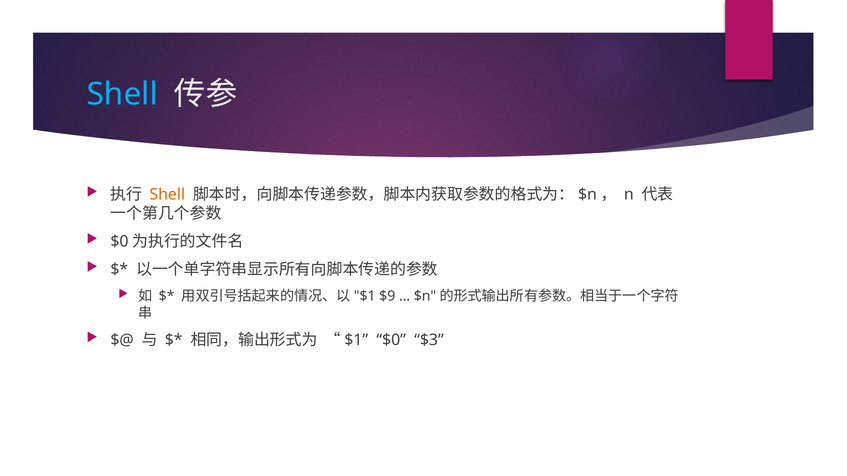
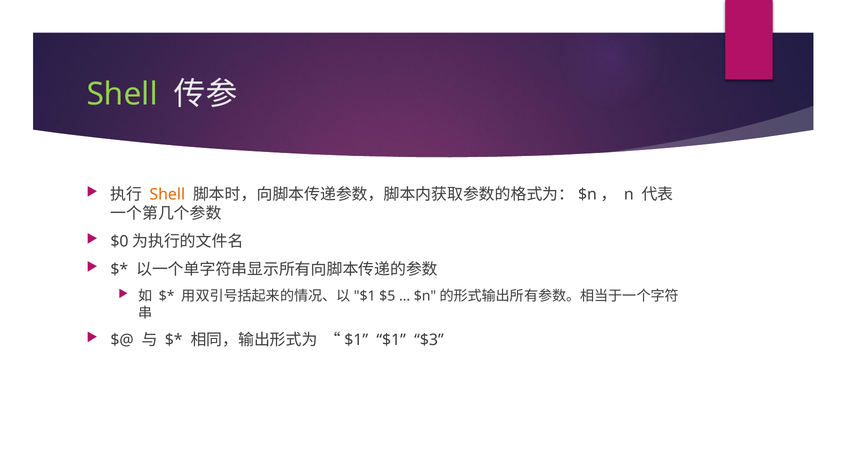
Shell colour: light blue -> light green (122, 94)
$9: $9 -> $5 (387, 296)
$1 $0: $0 -> $1 (391, 340)
